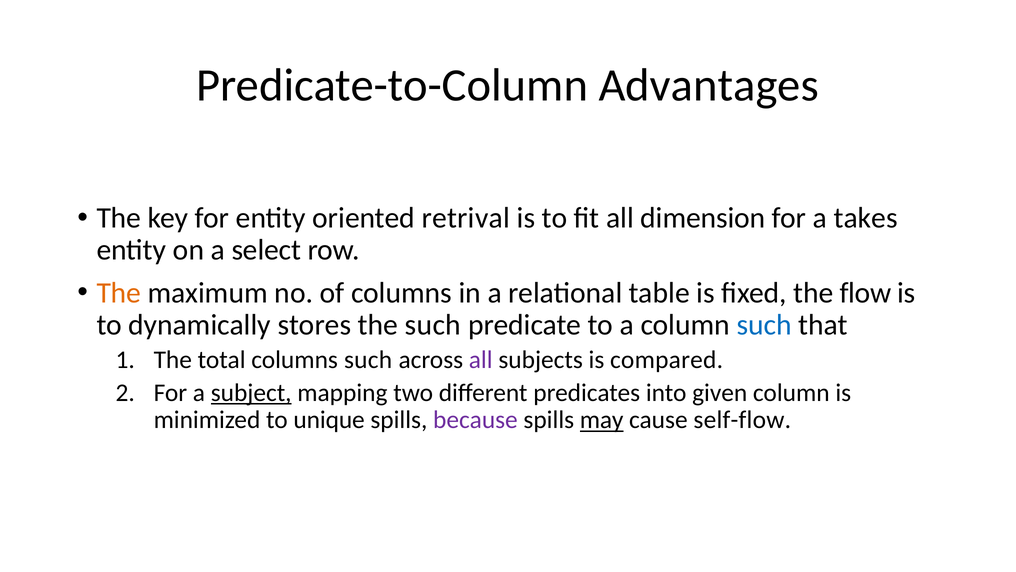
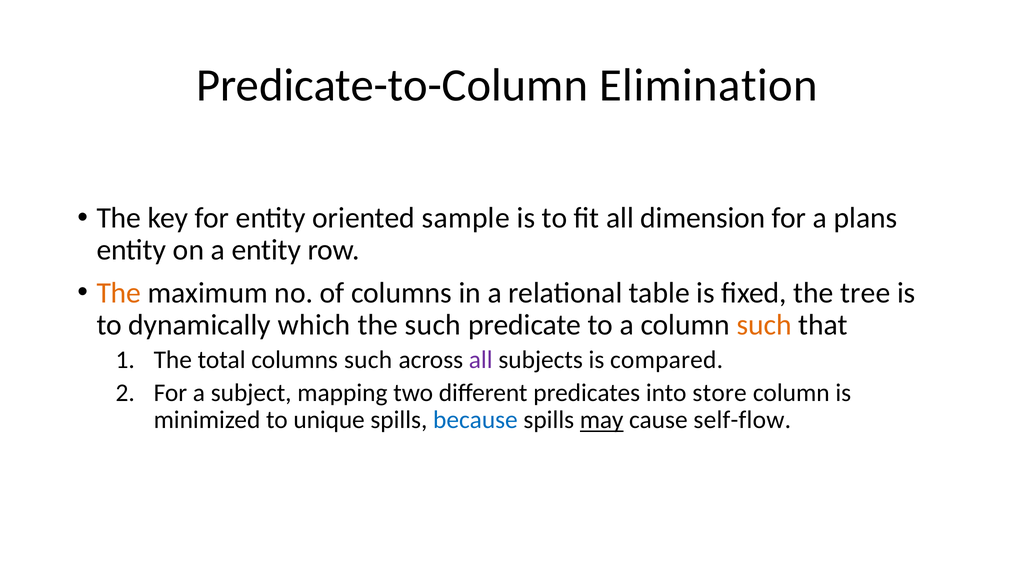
Advantages: Advantages -> Elimination (708, 85)
retrival: retrival -> sample (466, 218)
takes: takes -> plans (866, 218)
a select: select -> entity (266, 250)
flow: flow -> tree (865, 293)
stores: stores -> which (314, 325)
such colour: blue -> orange (764, 325)
subject underline: present -> none (251, 392)
given: given -> store (720, 392)
because colour: purple -> blue (475, 420)
